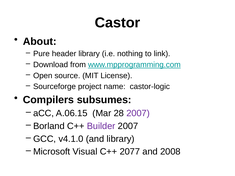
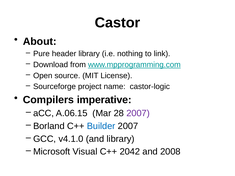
subsumes: subsumes -> imperative (104, 100)
Builder colour: purple -> blue (101, 126)
2077: 2077 -> 2042 (130, 152)
